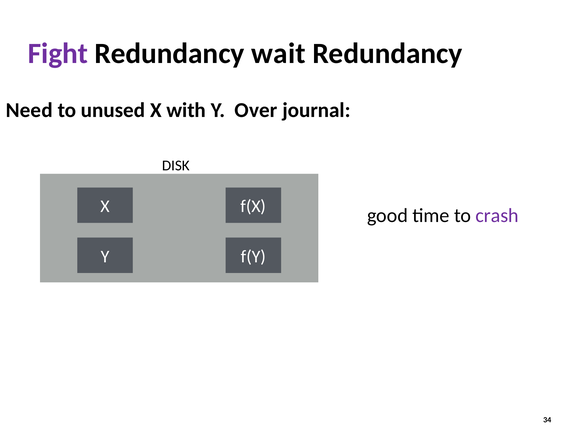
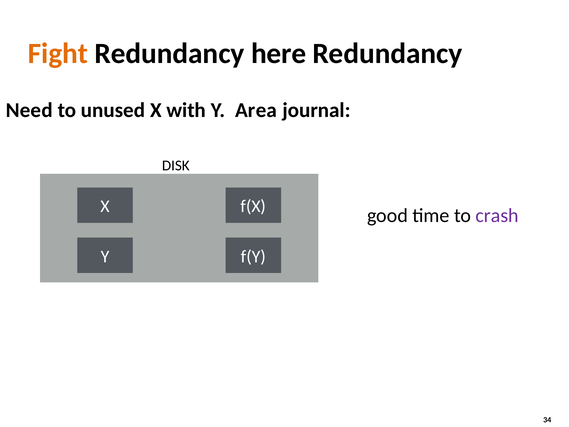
Fight colour: purple -> orange (58, 53)
wait: wait -> here (279, 53)
Over: Over -> Area (256, 110)
